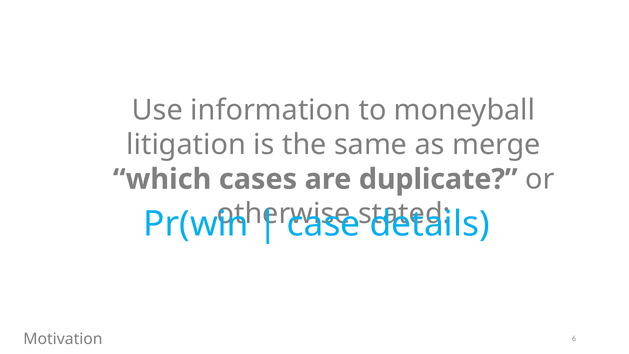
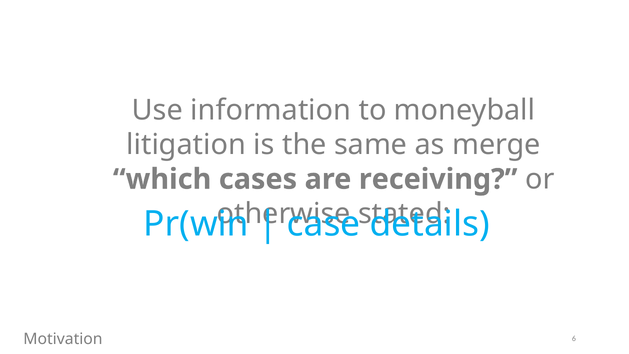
duplicate: duplicate -> receiving (438, 179)
